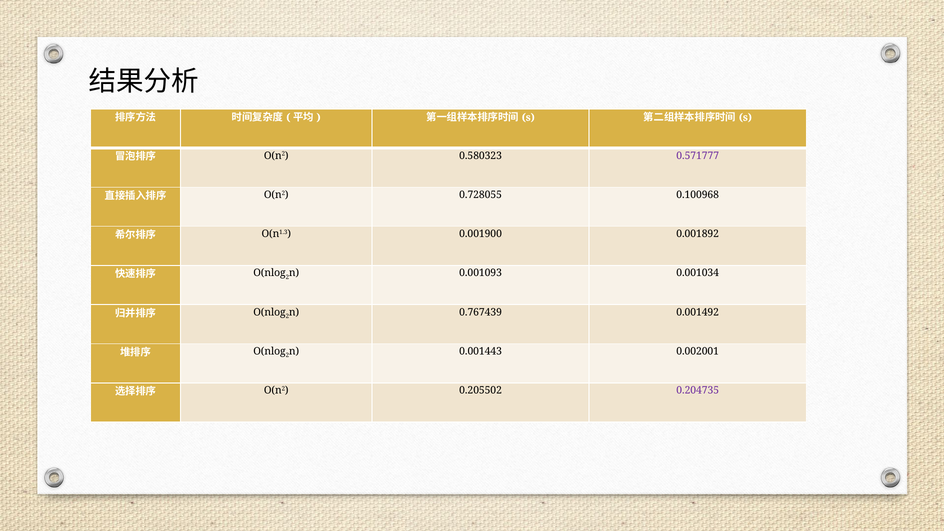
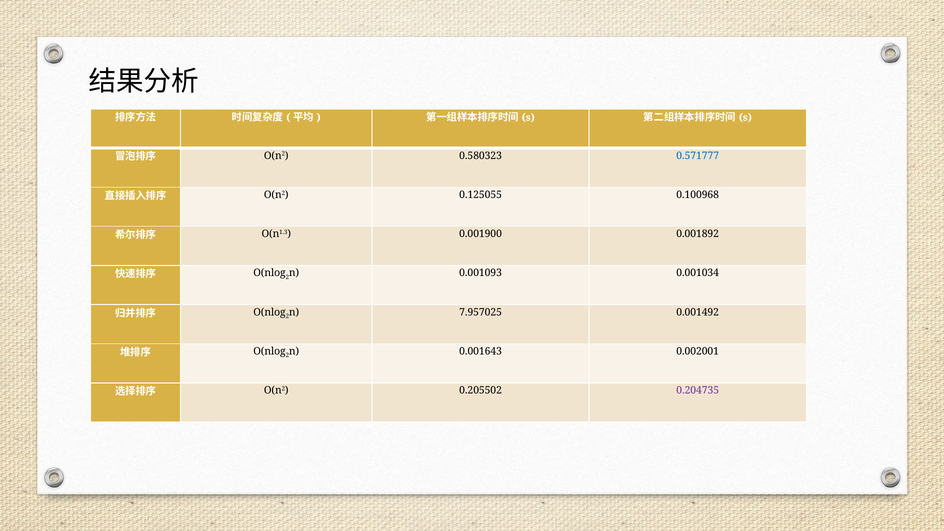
0.571777 colour: purple -> blue (698, 156)
0.728055: 0.728055 -> 0.125055 (481, 195)
0.767439: 0.767439 -> 7.957025 (481, 312)
0.001443: 0.001443 -> 0.001643 (481, 351)
